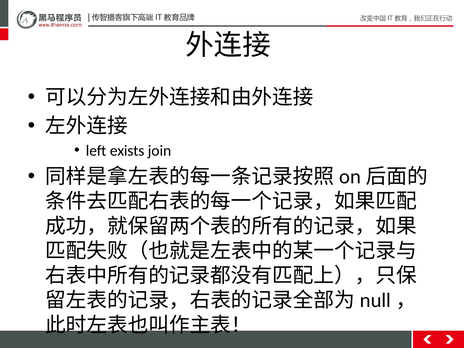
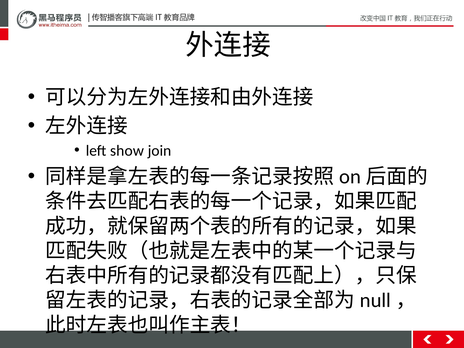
exists: exists -> show (127, 151)
